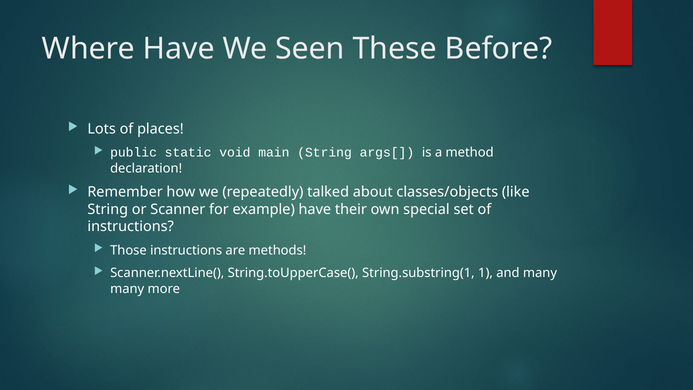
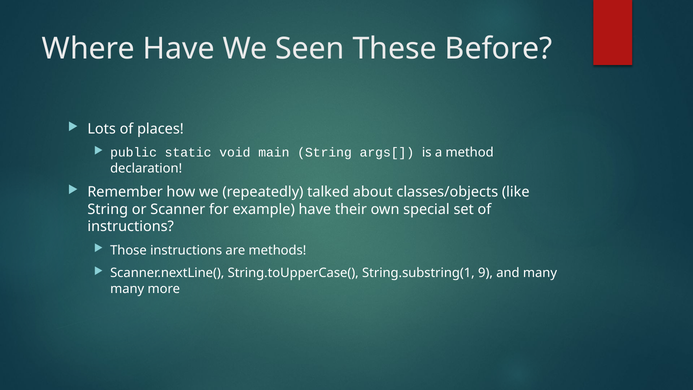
1: 1 -> 9 (486, 273)
